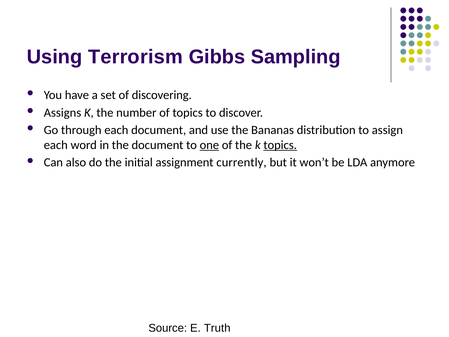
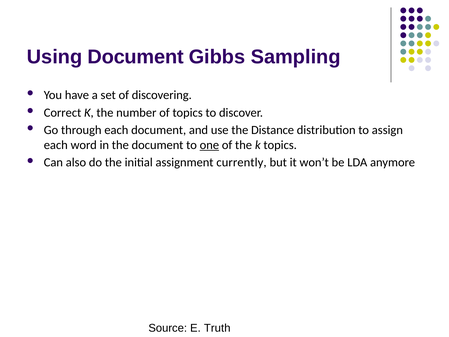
Using Terrorism: Terrorism -> Document (136, 57)
Assigns: Assigns -> Correct (63, 112)
Bananas: Bananas -> Distance (273, 130)
topics underline: present -> none (280, 145)
